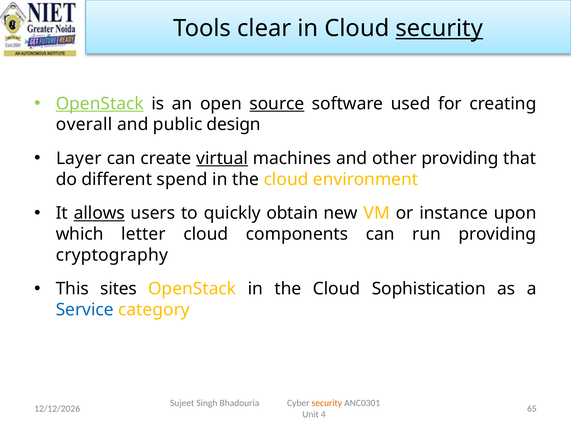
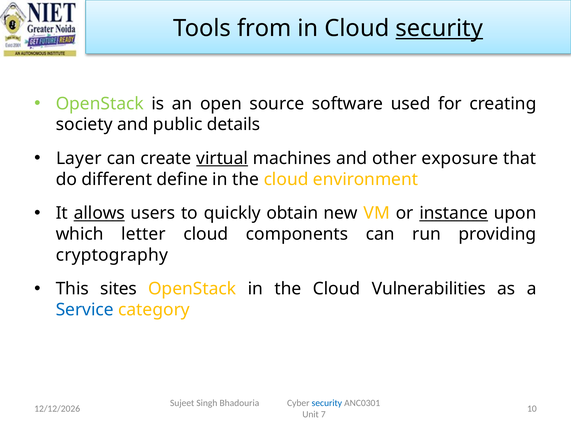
clear: clear -> from (264, 28)
OpenStack underline: present -> none (100, 104)
source underline: present -> none (277, 104)
overall: overall -> society (84, 125)
design: design -> details (234, 125)
other providing: providing -> exposure (460, 159)
spend: spend -> define (182, 179)
instance underline: none -> present (454, 213)
Sophistication: Sophistication -> Vulnerabilities (429, 289)
security colour: orange -> blue (327, 403)
65: 65 -> 10 (532, 409)
4: 4 -> 7 (323, 415)
